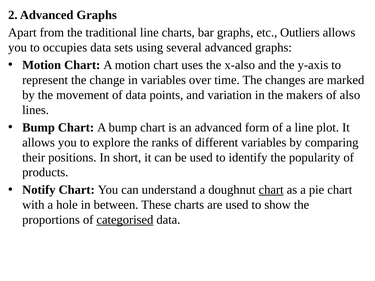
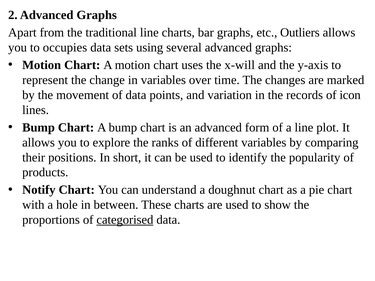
x-also: x-also -> x-will (240, 65)
makers: makers -> records (305, 95)
also: also -> icon (350, 95)
chart underline: present -> none (271, 190)
